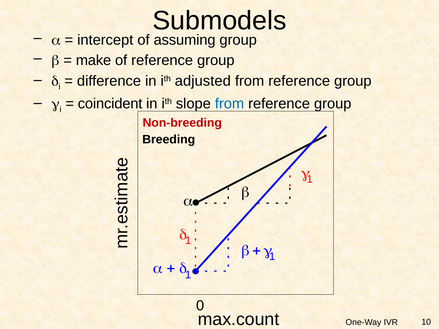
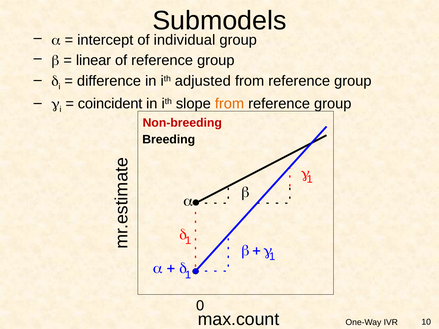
assuming: assuming -> individual (184, 40)
make: make -> linear (94, 61)
from colour: blue -> orange (230, 104)
